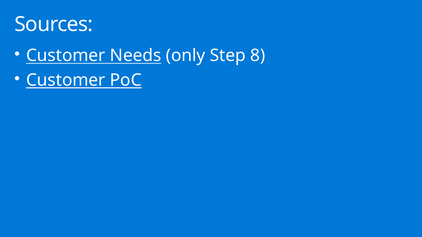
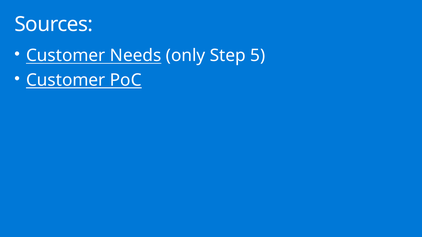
8: 8 -> 5 (258, 56)
